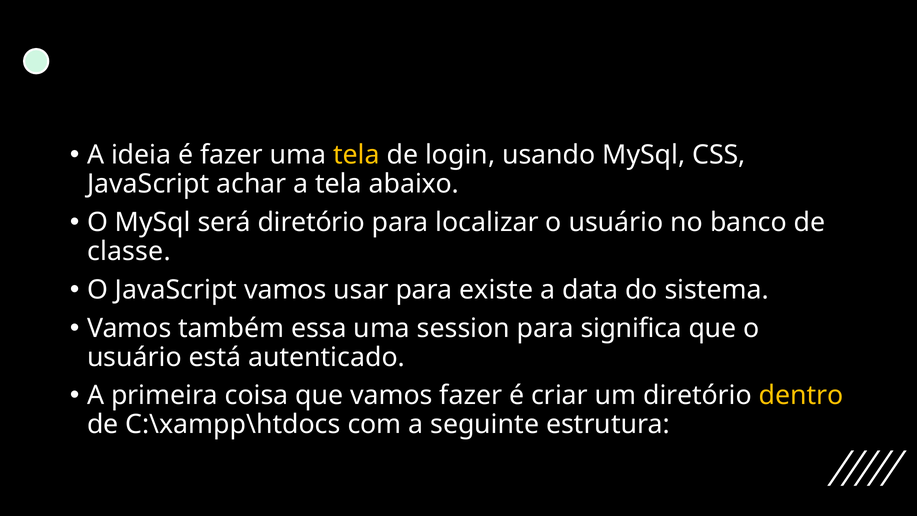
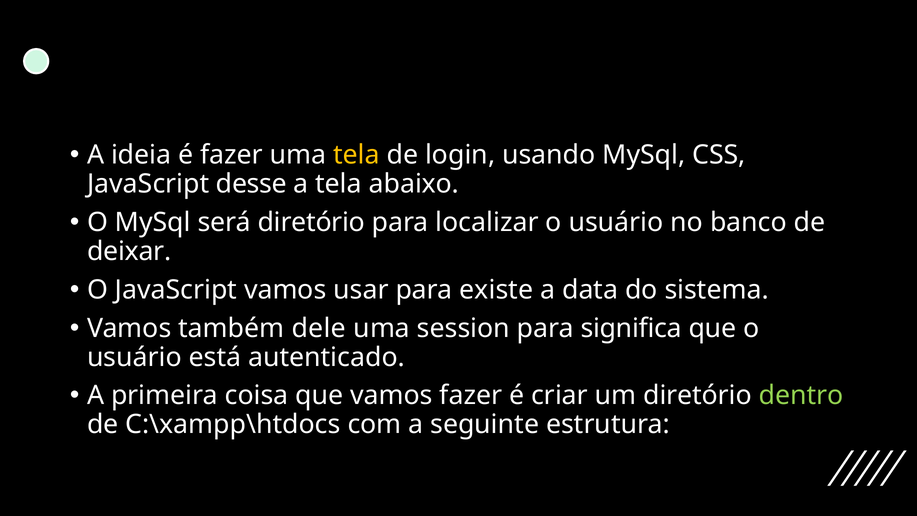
achar: achar -> desse (251, 184)
classe: classe -> deixar (129, 251)
essa: essa -> dele (319, 328)
dentro colour: yellow -> light green (801, 396)
